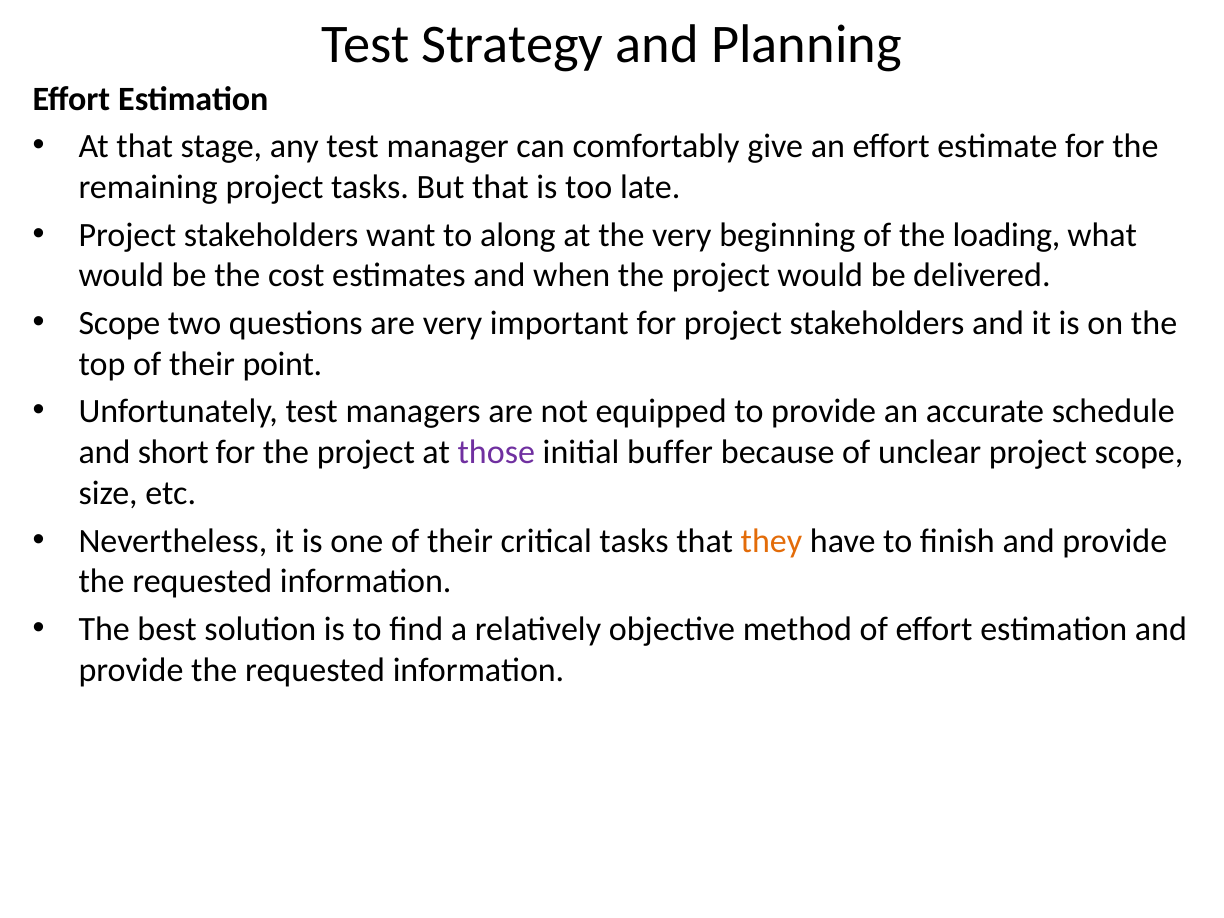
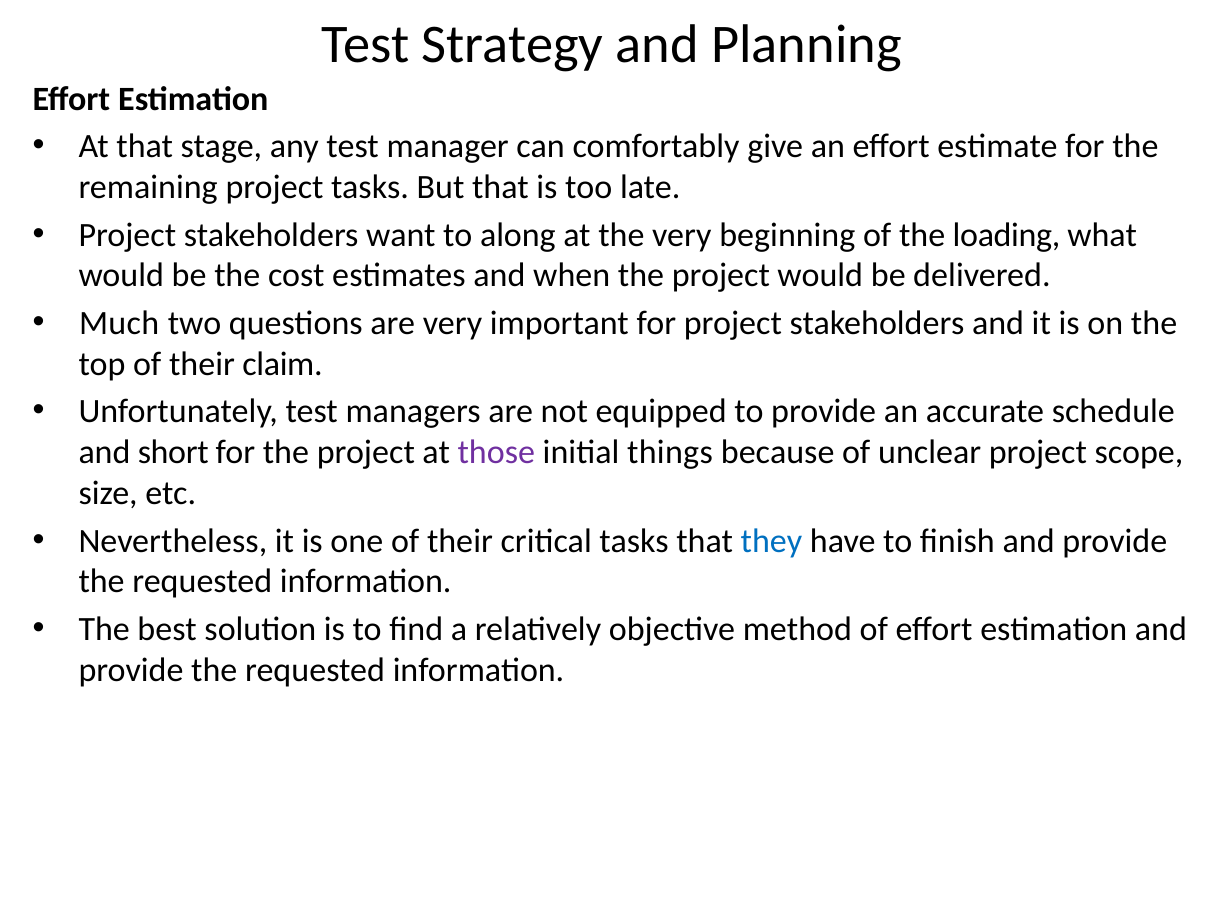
Scope: Scope -> Much (119, 323)
point: point -> claim (282, 364)
buffer: buffer -> things (670, 452)
they colour: orange -> blue (771, 541)
